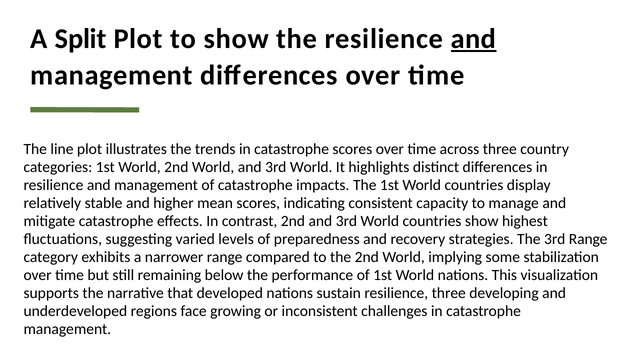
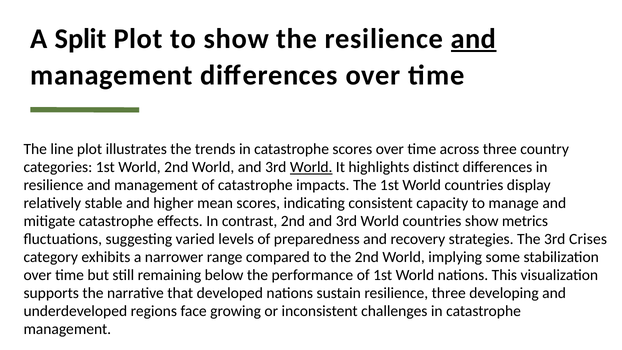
World underline: none -> present (311, 167)
highest: highest -> metrics (525, 221)
3rd Range: Range -> Crises (588, 239)
